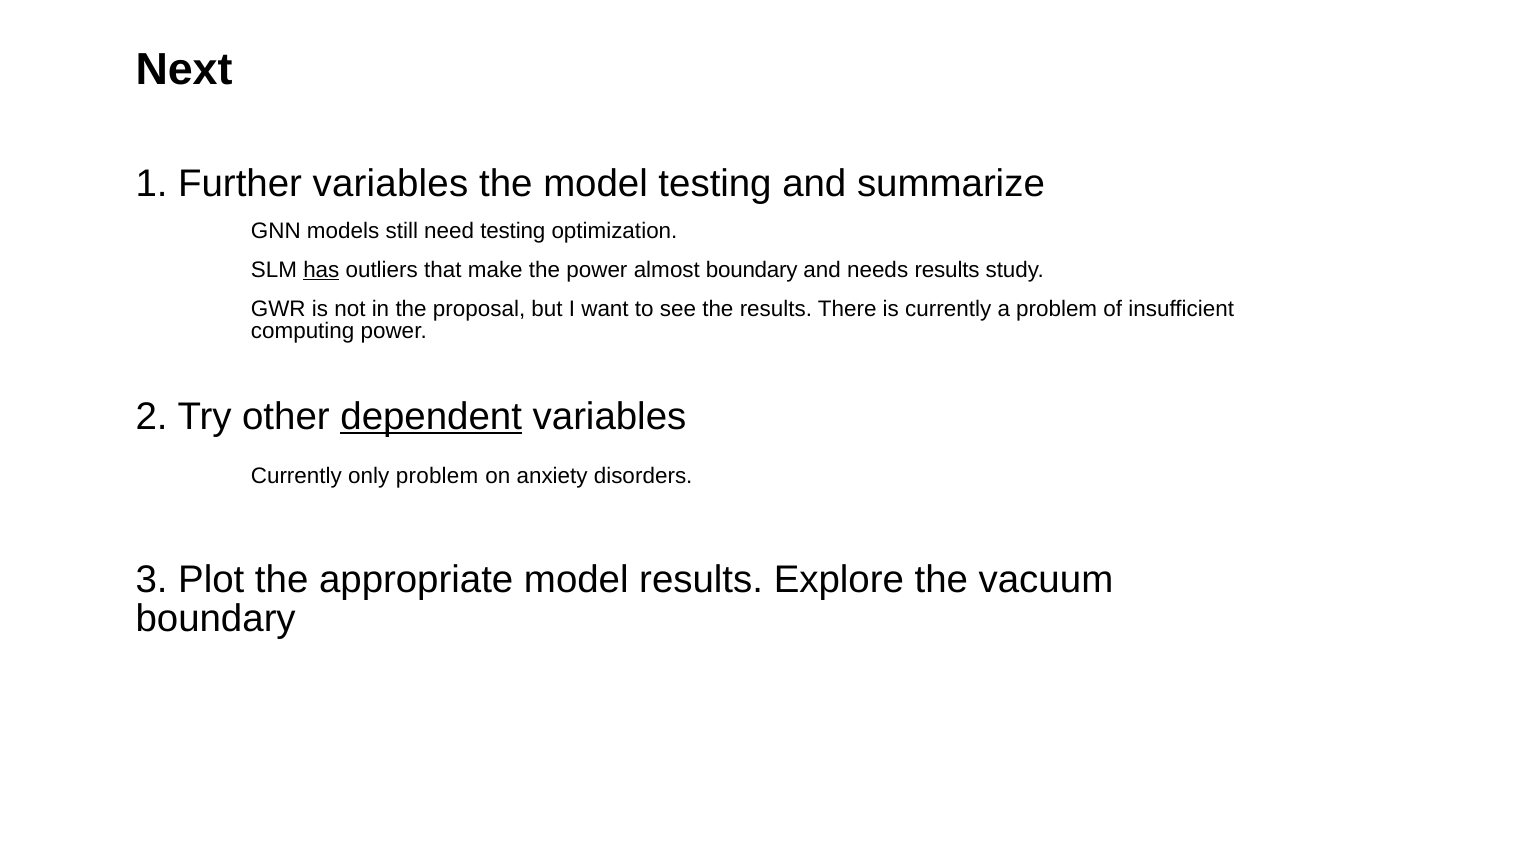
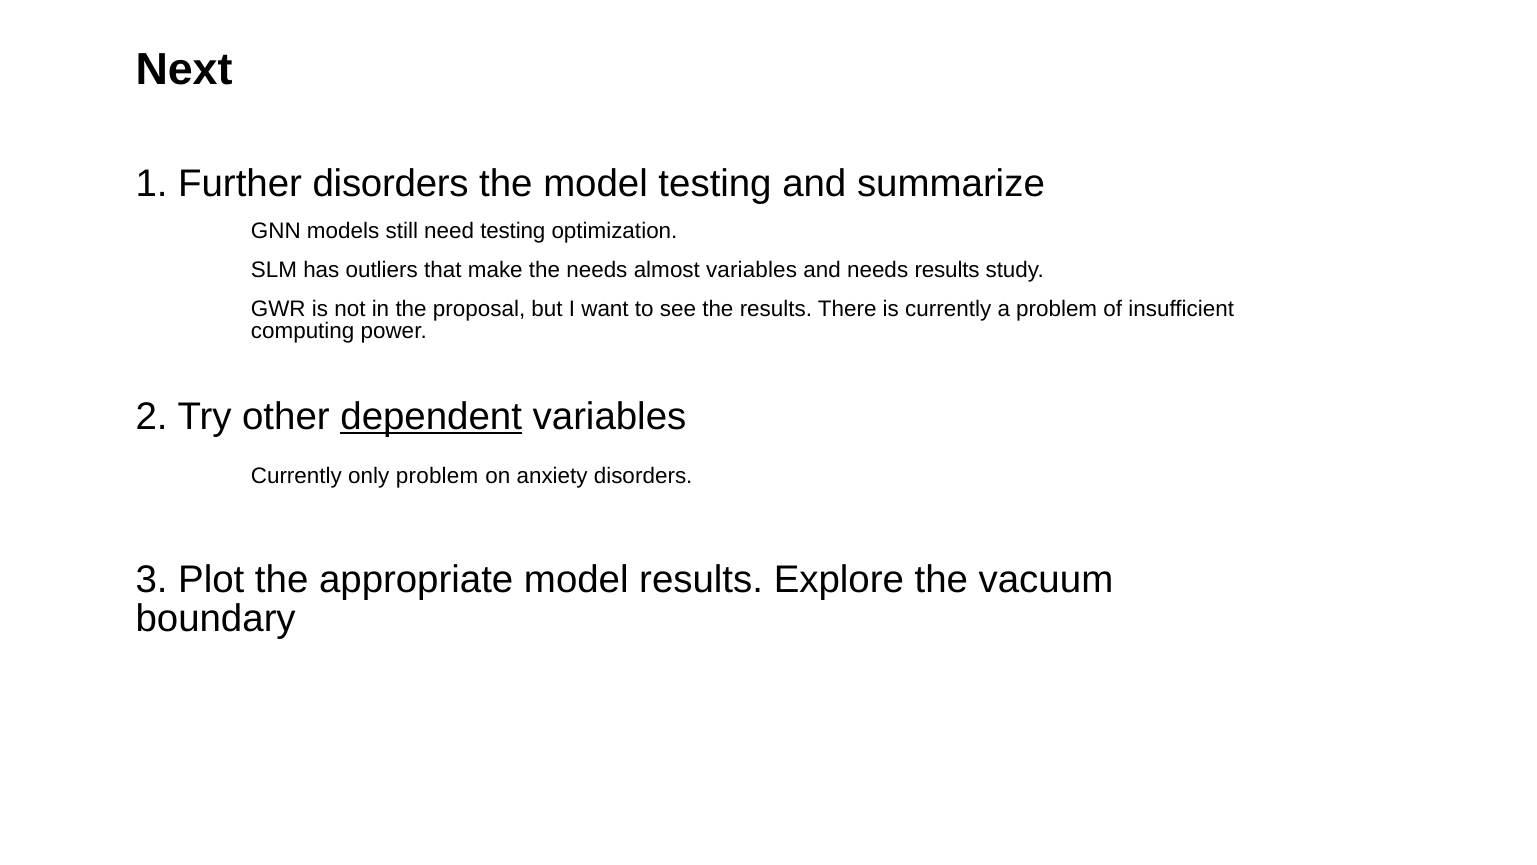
Further variables: variables -> disorders (391, 184)
has underline: present -> none (321, 270)
the power: power -> needs (597, 270)
almost boundary: boundary -> variables (752, 270)
